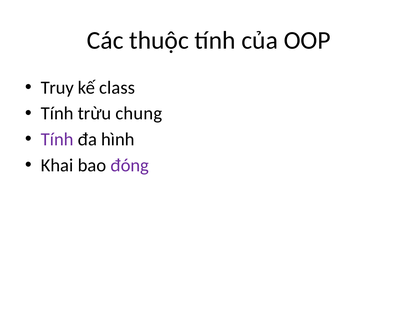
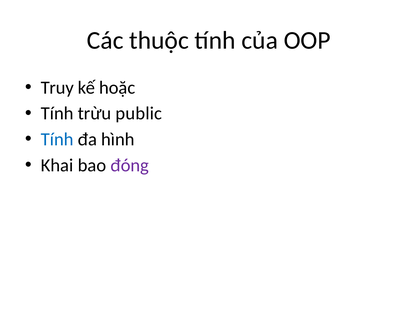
class: class -> hoặc (117, 88)
chung: chung -> public (139, 114)
Tính colour: purple -> blue (57, 140)
